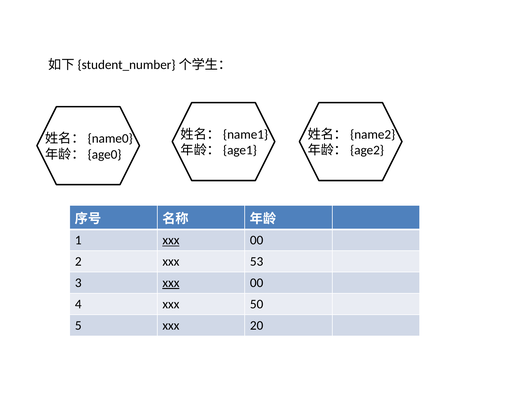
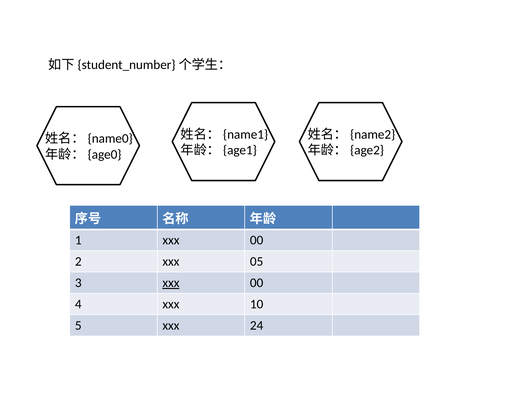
xxx underline: present -> none (171, 240)
53: 53 -> 05 (257, 261)
50: 50 -> 10 (257, 304)
20: 20 -> 24 (257, 325)
